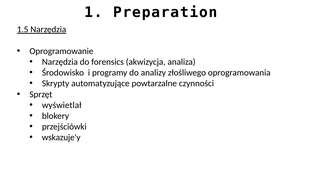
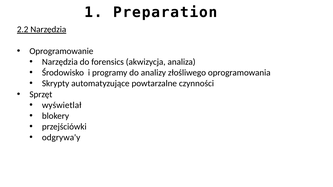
1.5: 1.5 -> 2.2 (23, 30)
wskazuje'y: wskazuje'y -> odgrywa'y (61, 138)
